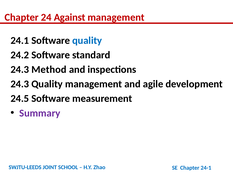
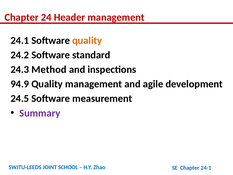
Against: Against -> Header (70, 17)
quality colour: blue -> orange (87, 40)
24.3: 24.3 -> 94.9 (20, 84)
